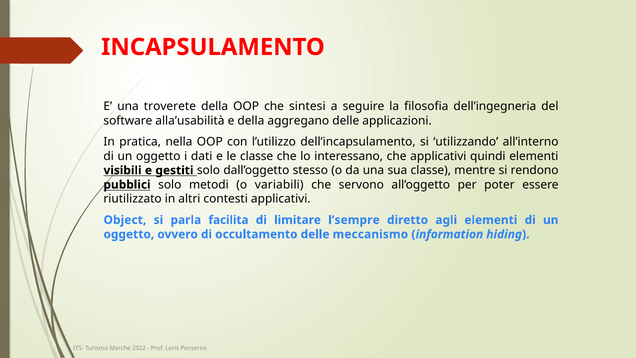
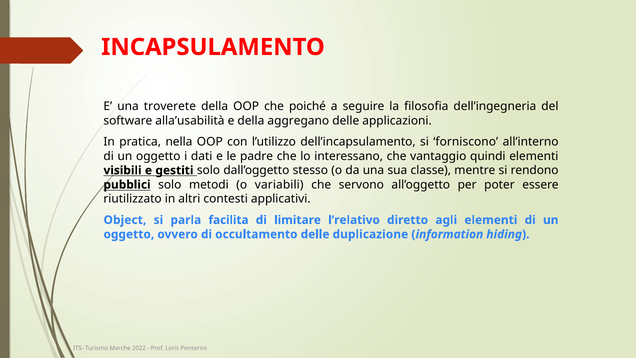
sintesi: sintesi -> poiché (307, 106)
utilizzando: utilizzando -> forniscono (466, 142)
le classe: classe -> padre (257, 156)
che applicativi: applicativi -> vantaggio (438, 156)
l’sempre: l’sempre -> l’relativo (354, 220)
meccanismo: meccanismo -> duplicazione (370, 234)
